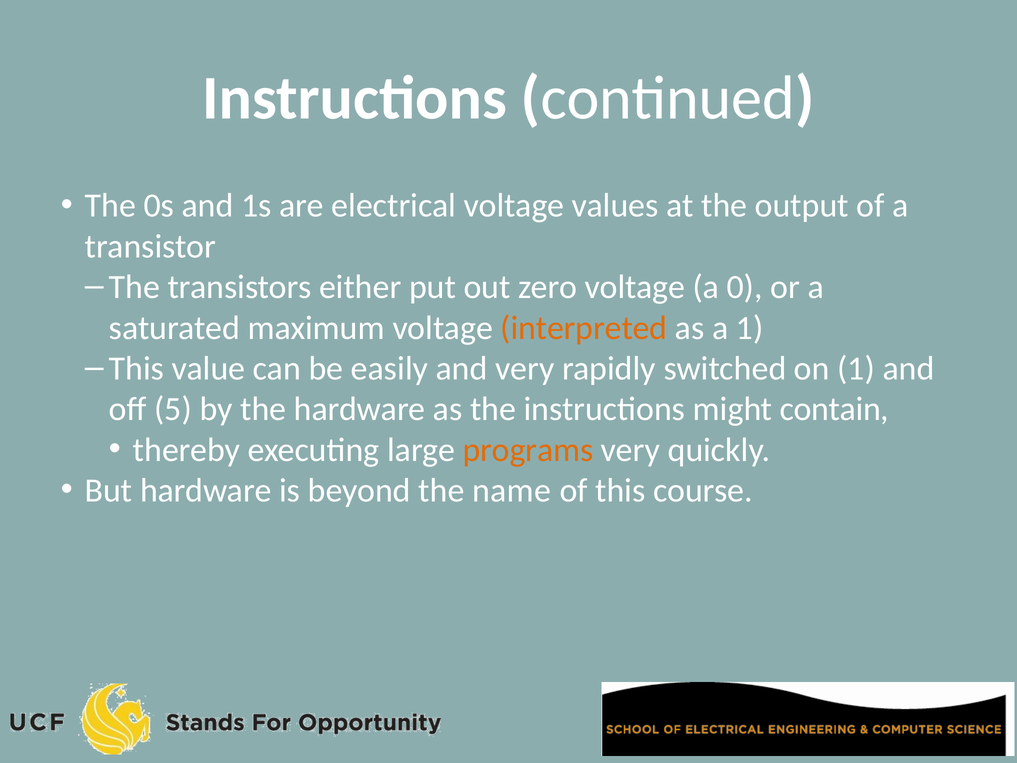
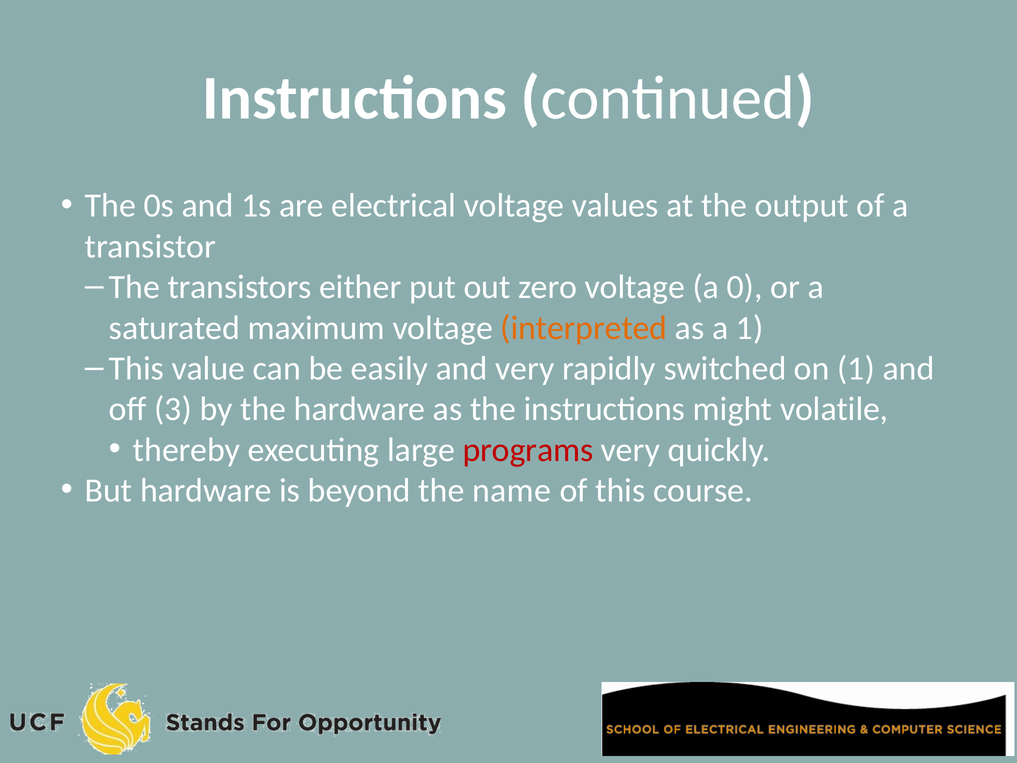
5: 5 -> 3 (173, 409)
contain: contain -> volatile (834, 409)
programs colour: orange -> red (528, 450)
